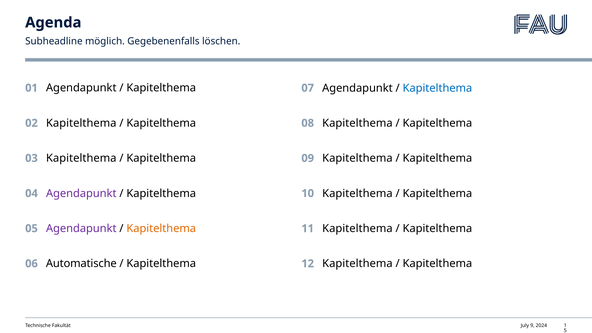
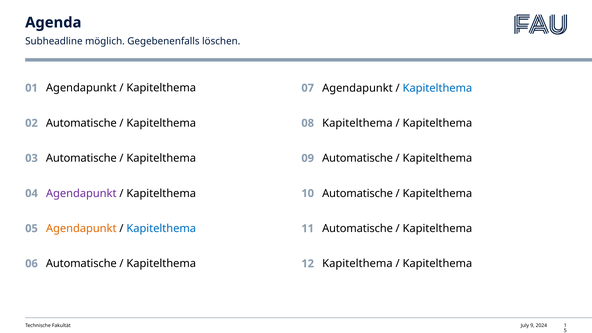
Kapitelthema: Kapitelthema -> Automatische (81, 123)
Kapitelthema: Kapitelthema -> Automatische (81, 158)
Kapitelthema: Kapitelthema -> Automatische (358, 158)
Kapitelthema: Kapitelthema -> Automatische (358, 193)
Agendapunkt colour: purple -> orange (81, 228)
Kapitelthema colour: orange -> blue (161, 228)
Kapitelthema: Kapitelthema -> Automatische (358, 229)
